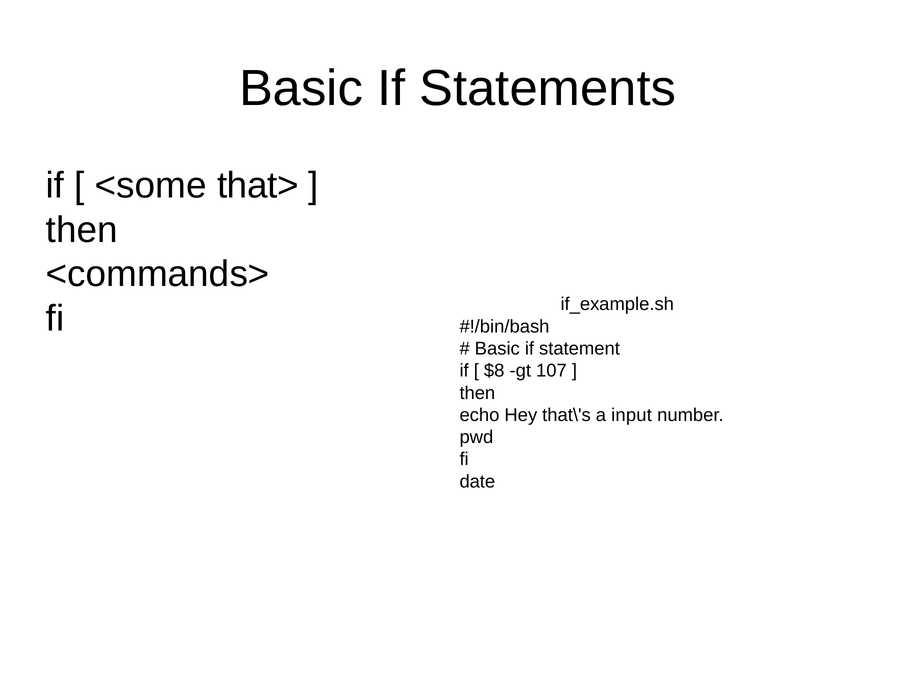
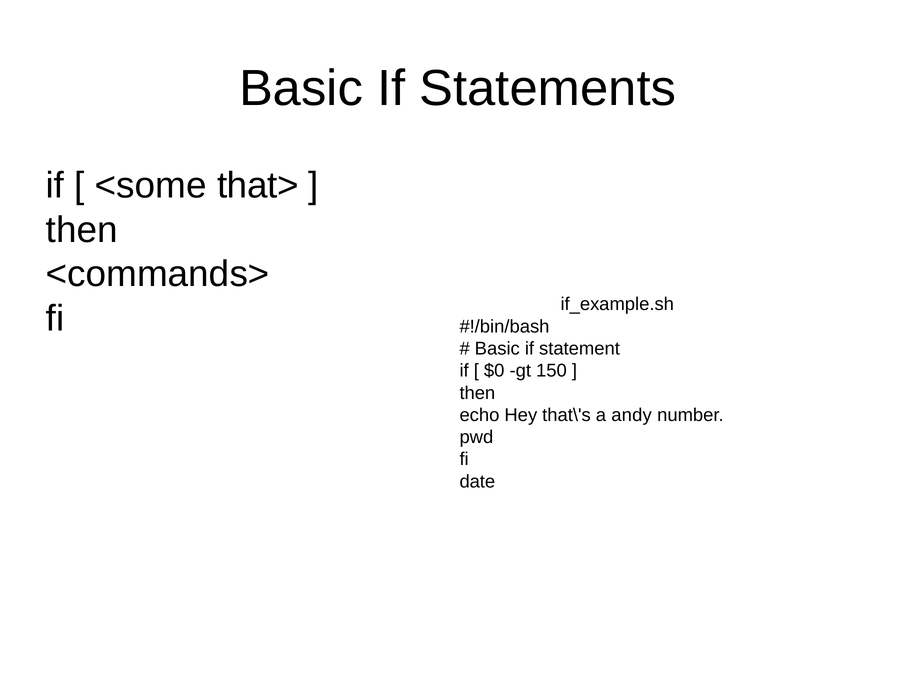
$8: $8 -> $0 (494, 371)
107: 107 -> 150 (551, 371)
input: input -> andy (632, 415)
